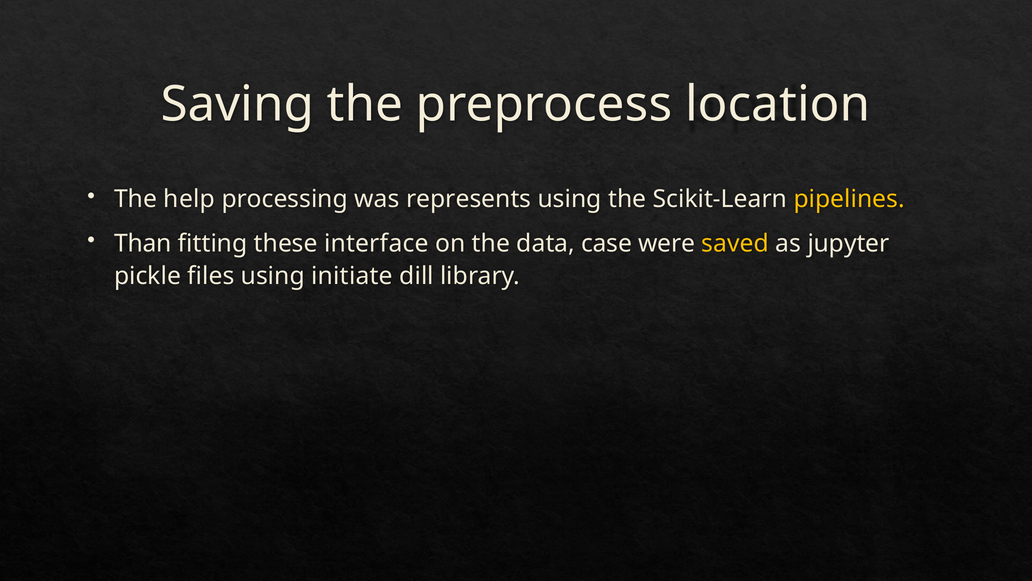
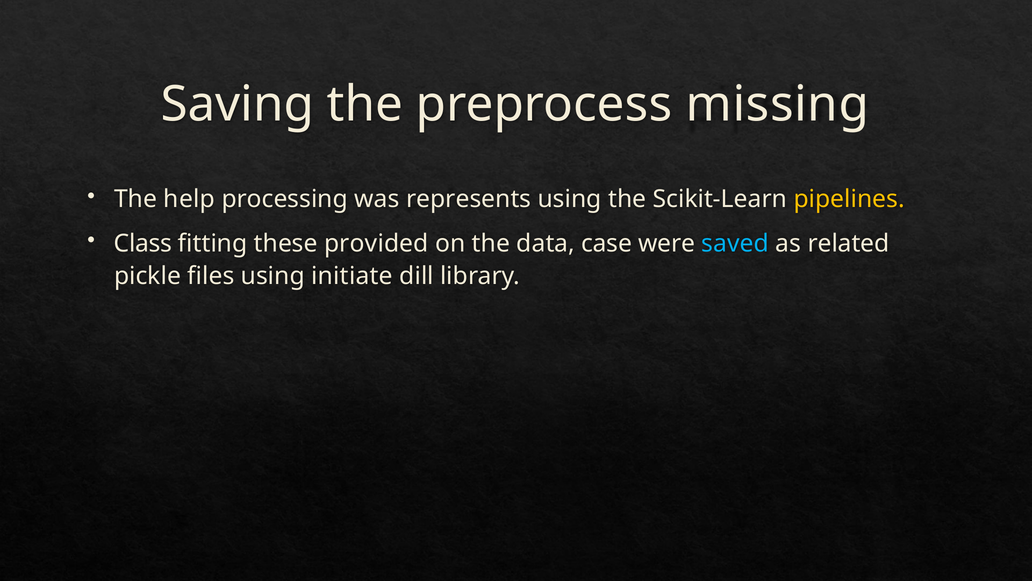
location: location -> missing (777, 105)
Than: Than -> Class (143, 243)
interface: interface -> provided (376, 243)
saved colour: yellow -> light blue (735, 243)
jupyter: jupyter -> related (848, 243)
